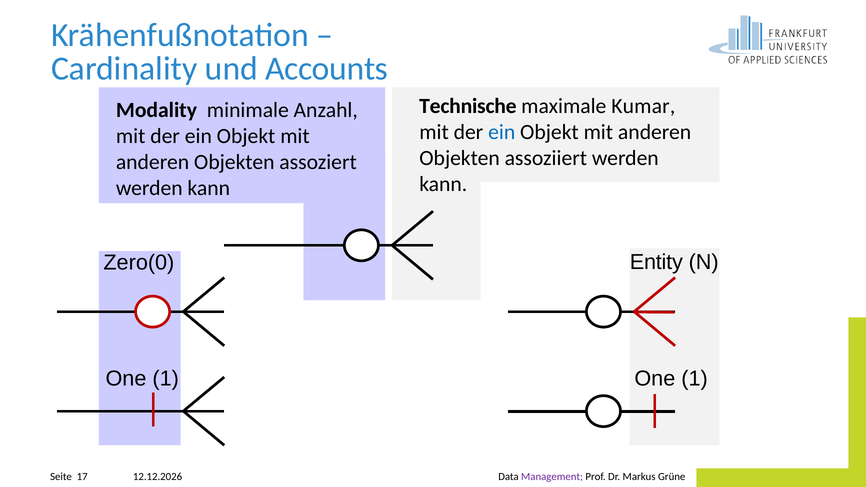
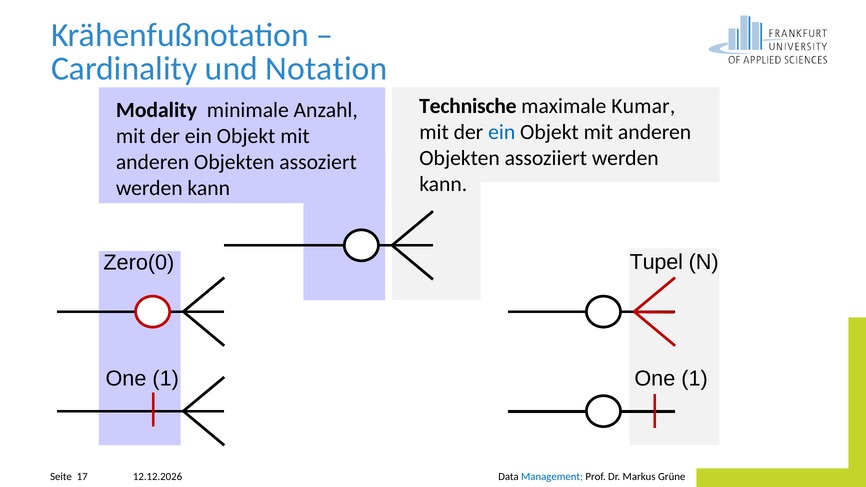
Accounts: Accounts -> Notation (326, 69)
Entity: Entity -> Tupel (656, 262)
Management colour: purple -> blue (552, 477)
